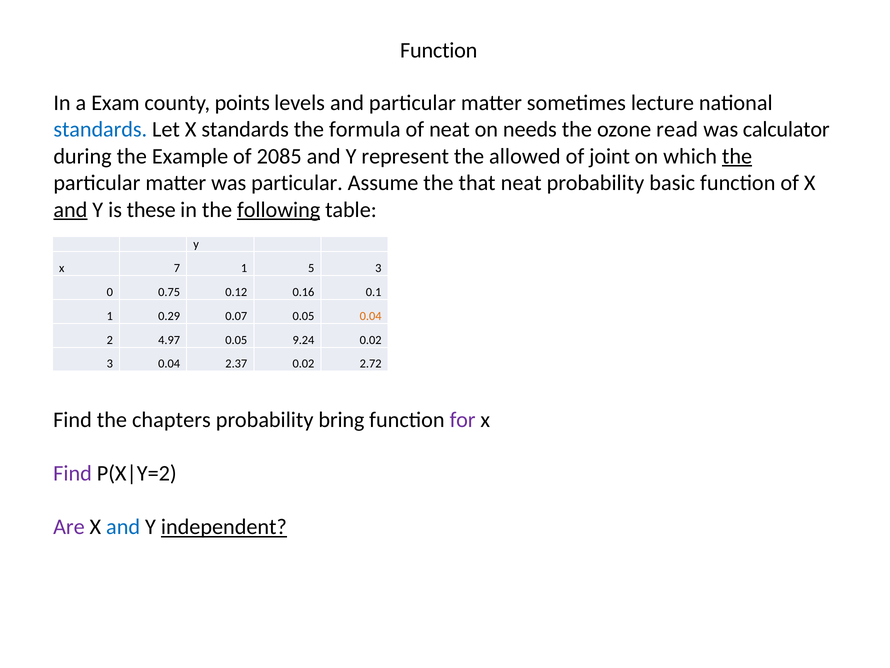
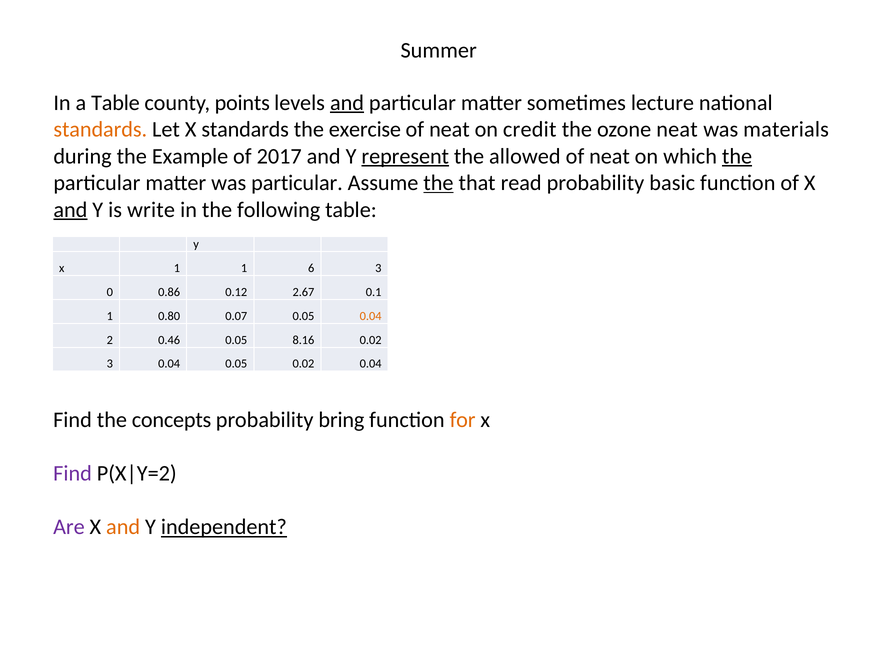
Function: Function -> Summer (439, 51)
a Exam: Exam -> Table (115, 103)
and underline: none -> present (347, 103)
standards colour: blue -> orange (100, 129)
formula: formula -> exercise (365, 129)
needs: needs -> credit (530, 129)
ozone read: read -> neat (677, 129)
calculator: calculator -> materials (786, 129)
2085: 2085 -> 2017 (279, 156)
represent underline: none -> present (405, 156)
joint: joint -> neat (610, 156)
the underline: none -> present (438, 183)
that neat: neat -> read (521, 183)
these: these -> write (151, 210)
following underline: present -> none (279, 210)
x 7: 7 -> 1 (177, 268)
5: 5 -> 6 (311, 268)
0.75: 0.75 -> 0.86 (169, 292)
0.16: 0.16 -> 2.67 (303, 292)
0.29: 0.29 -> 0.80 (169, 316)
4.97: 4.97 -> 0.46 (169, 340)
9.24: 9.24 -> 8.16 (303, 340)
0.04 2.37: 2.37 -> 0.05 (236, 364)
0.02 2.72: 2.72 -> 0.04 (371, 364)
chapters: chapters -> concepts (172, 420)
for colour: purple -> orange (463, 420)
and colour: blue -> orange (123, 527)
